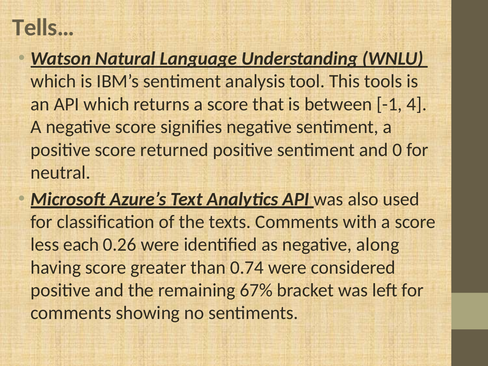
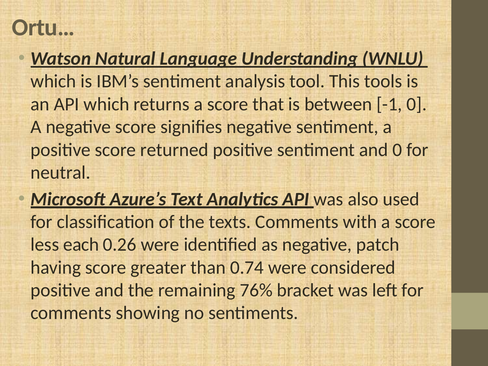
Tells…: Tells… -> Ortu… (43, 28)
-1 4: 4 -> 0 (417, 104)
along: along -> patch (378, 245)
67%: 67% -> 76% (256, 290)
